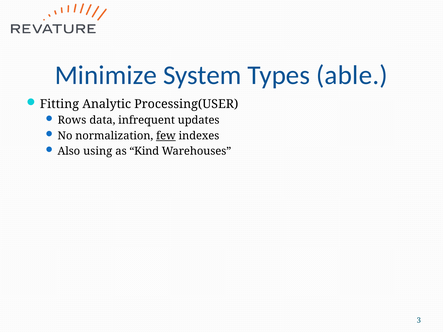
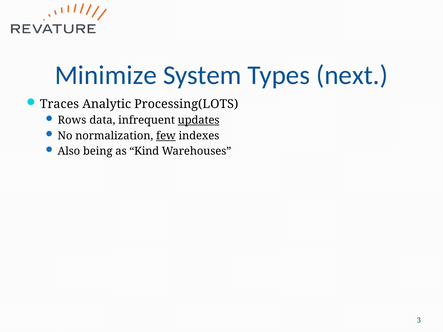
able: able -> next (352, 75)
Fitting: Fitting -> Traces (59, 104)
Processing(USER: Processing(USER -> Processing(LOTS (186, 104)
updates underline: none -> present (199, 120)
using: using -> being (98, 151)
